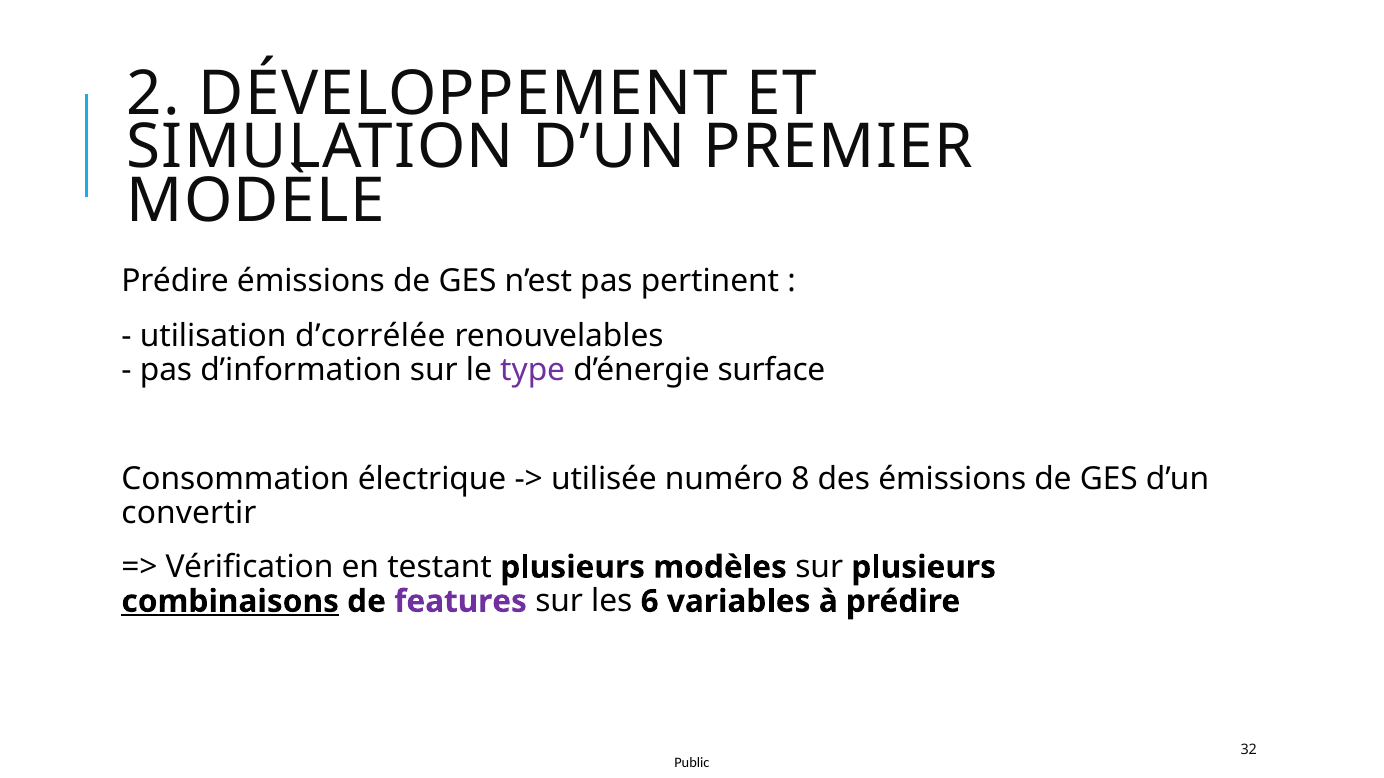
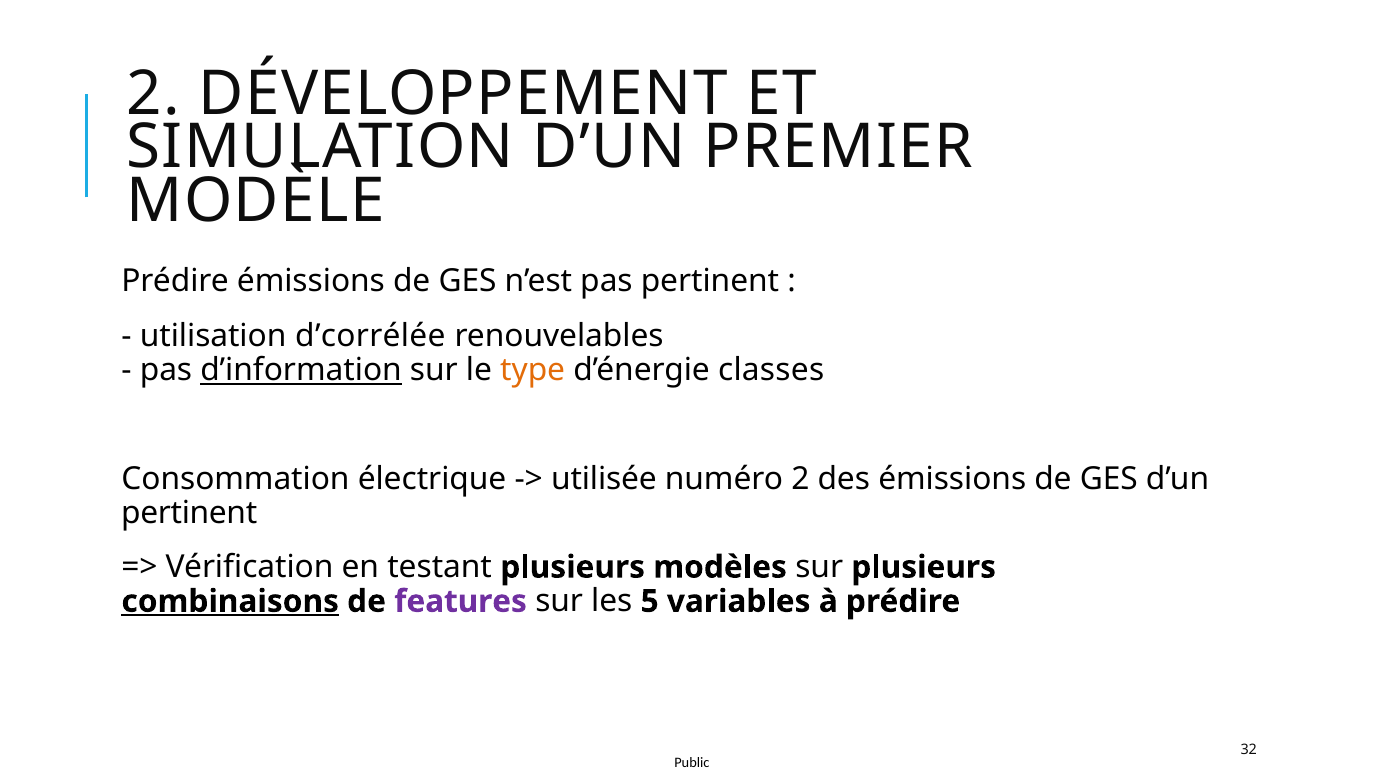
d’information underline: none -> present (301, 370)
type colour: purple -> orange (533, 370)
surface: surface -> classes (771, 370)
numéro 8: 8 -> 2 (800, 479)
convertir: convertir -> pertinent (189, 513)
6: 6 -> 5 (650, 602)
